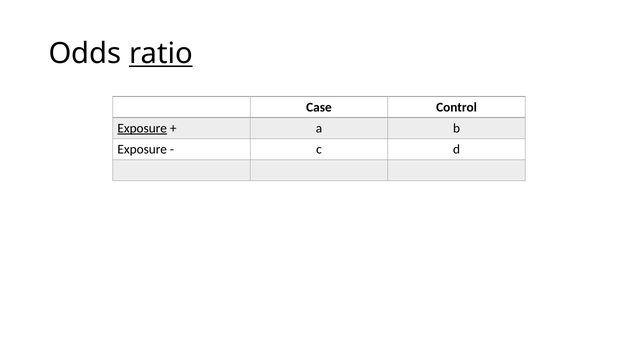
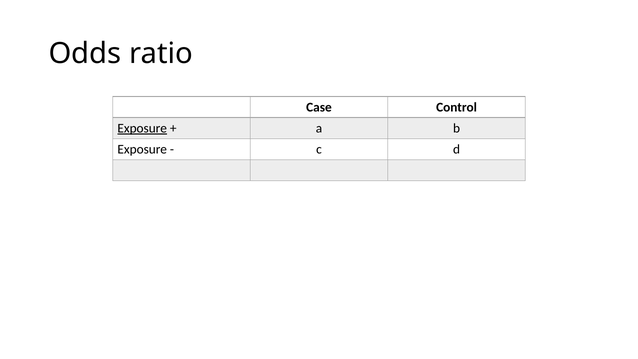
ratio underline: present -> none (161, 54)
